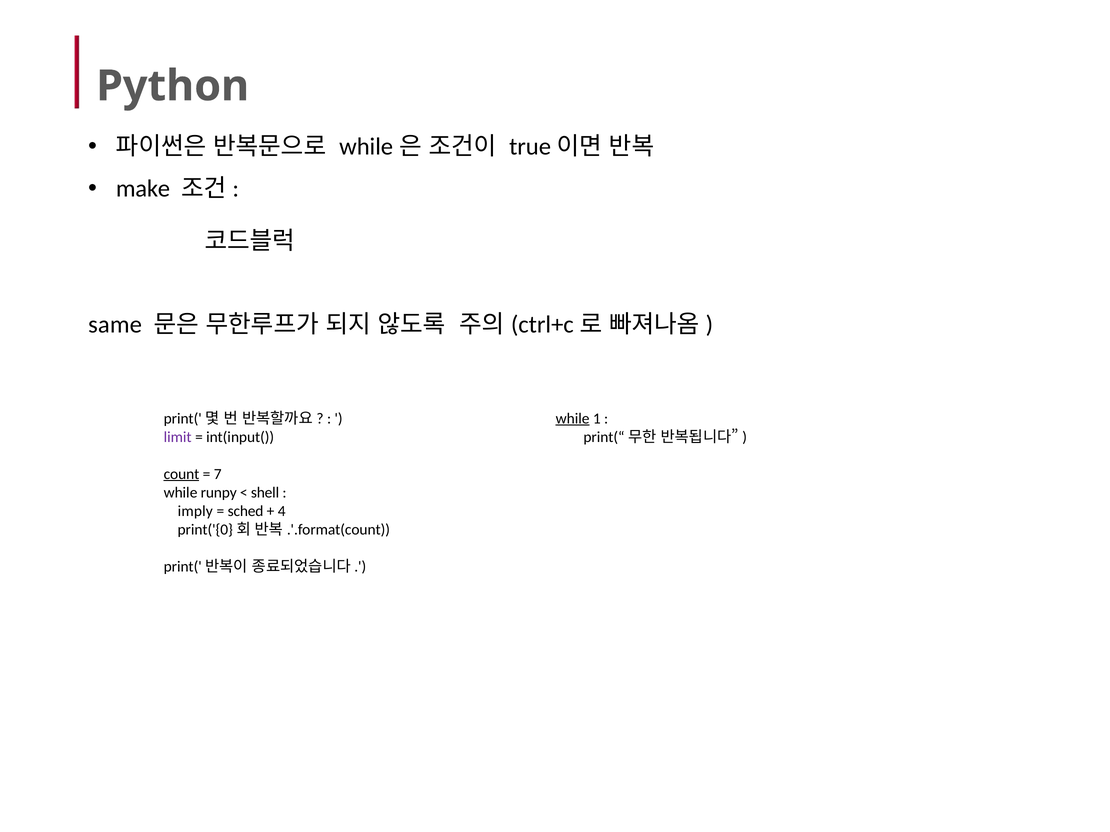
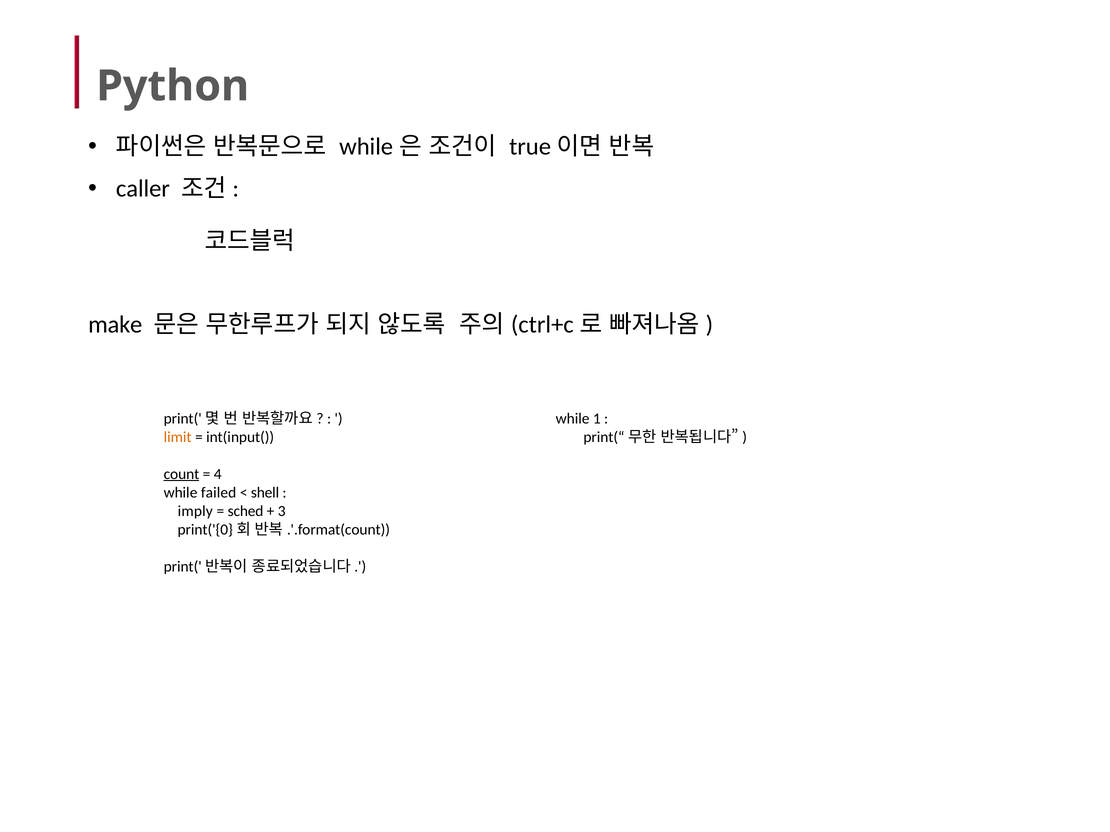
make: make -> caller (143, 189)
same: same -> make (115, 325)
while underline: present -> none (573, 419)
limit colour: purple -> orange (178, 437)
7: 7 -> 4 (218, 474)
runpy: runpy -> failed (219, 493)
4: 4 -> 3 (282, 511)
